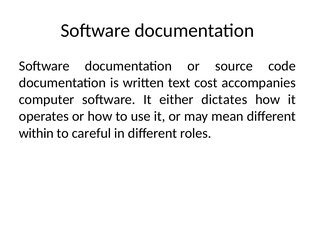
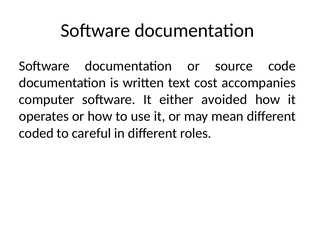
dictates: dictates -> avoided (224, 100)
within: within -> coded (36, 133)
